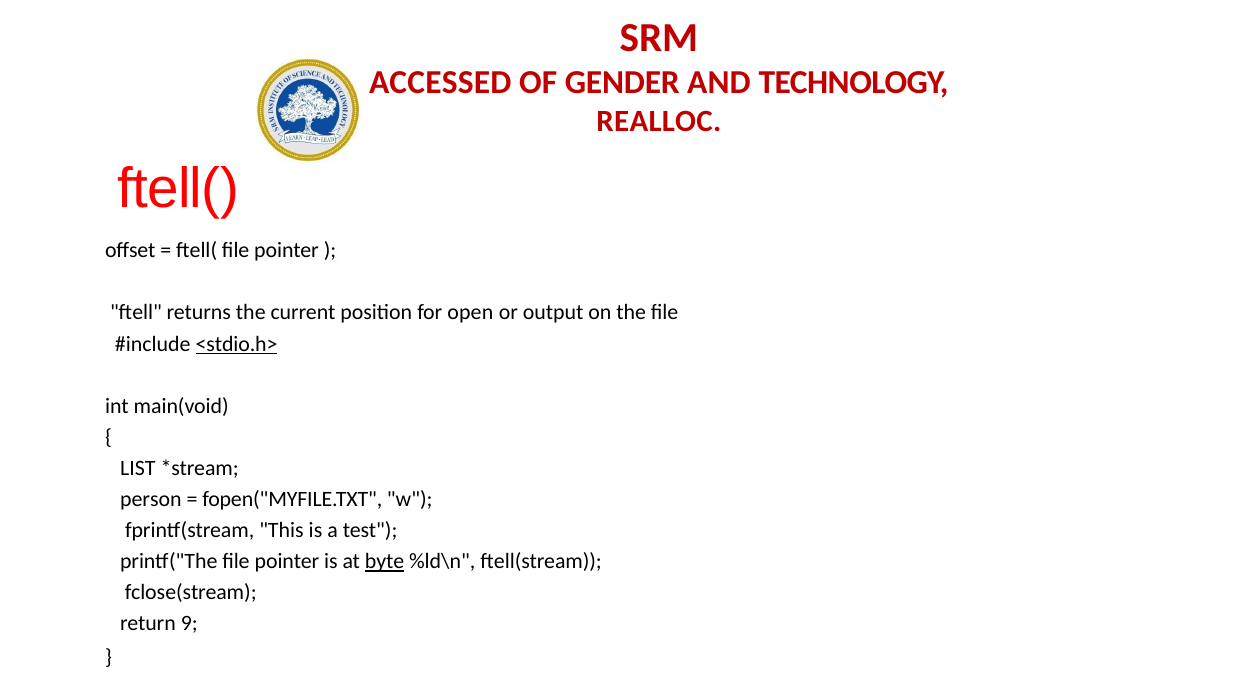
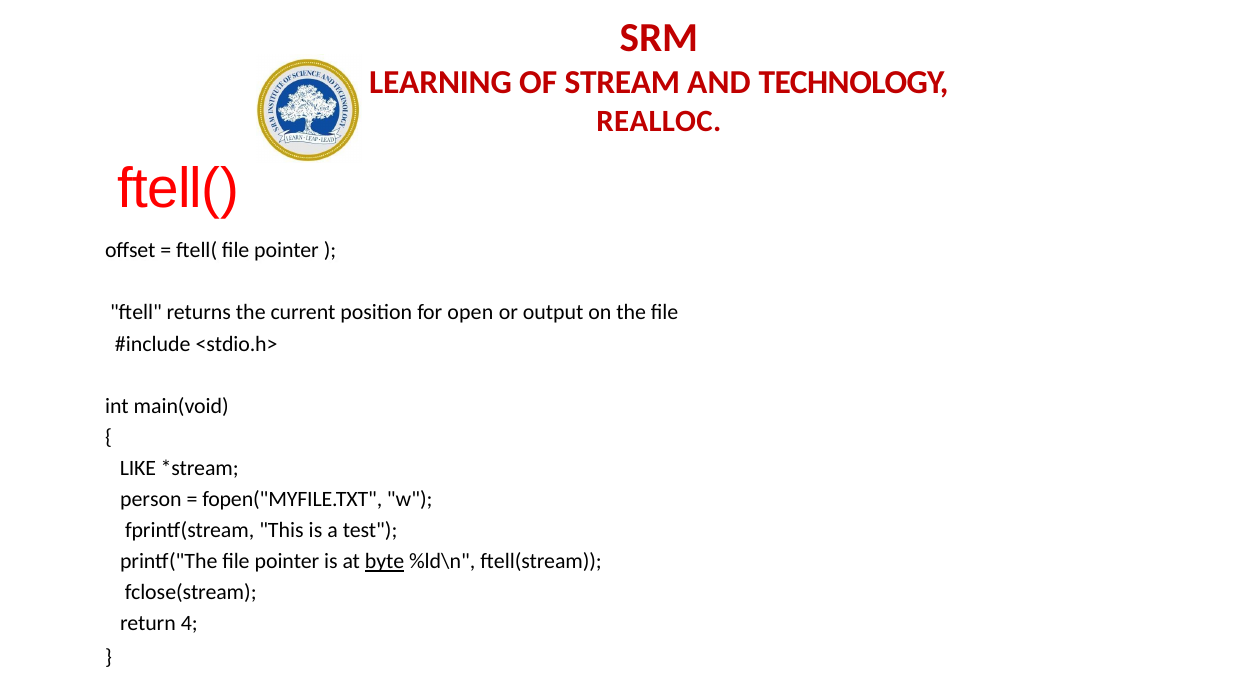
ACCESSED: ACCESSED -> LEARNING (440, 83)
GENDER: GENDER -> STREAM (622, 83)
<stdio.h> underline: present -> none (237, 344)
LIST: LIST -> LIKE (138, 469)
9: 9 -> 4 (189, 624)
